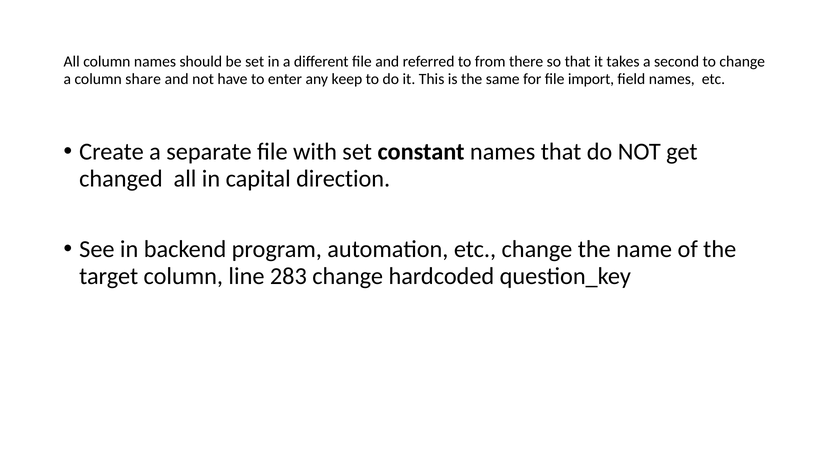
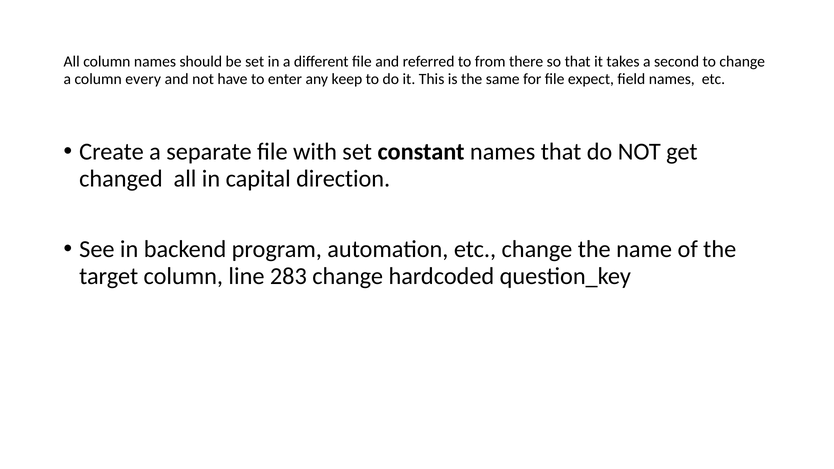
share: share -> every (143, 79)
import: import -> expect (591, 79)
